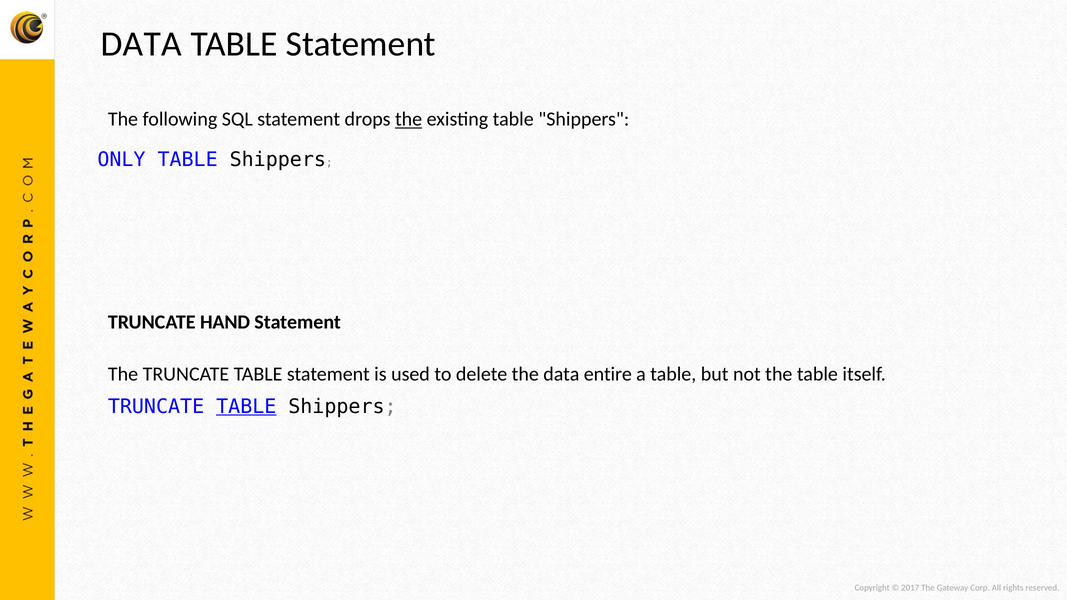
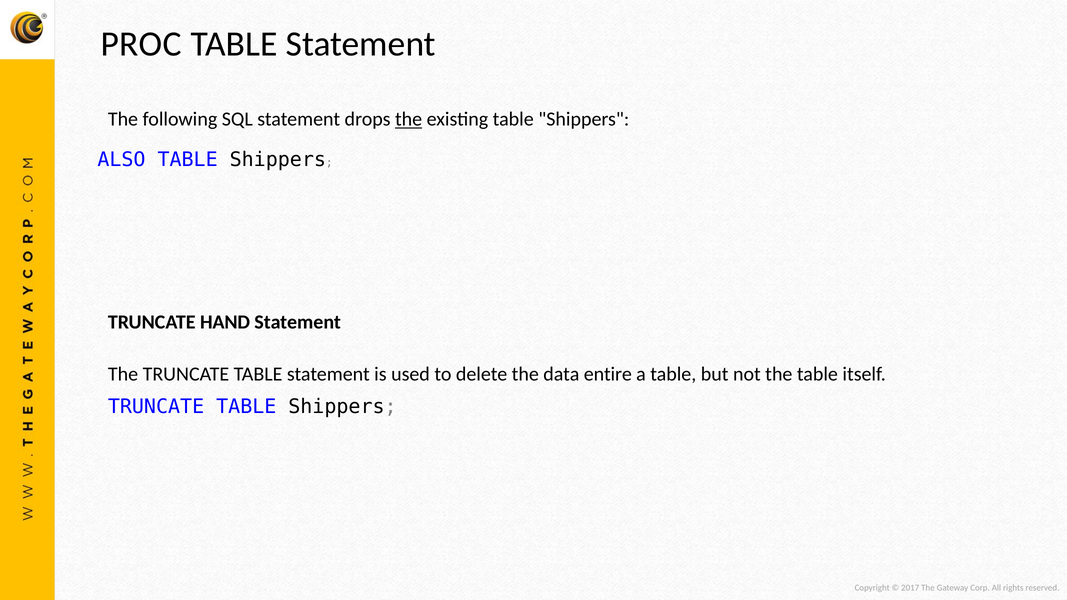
DATA: DATA -> PROC (141, 44)
ONLY: ONLY -> ALSO (121, 160)
TABLE underline: present -> none (246, 406)
